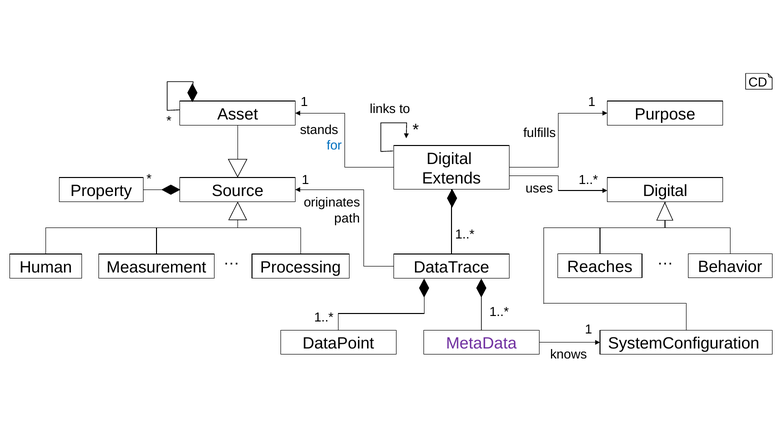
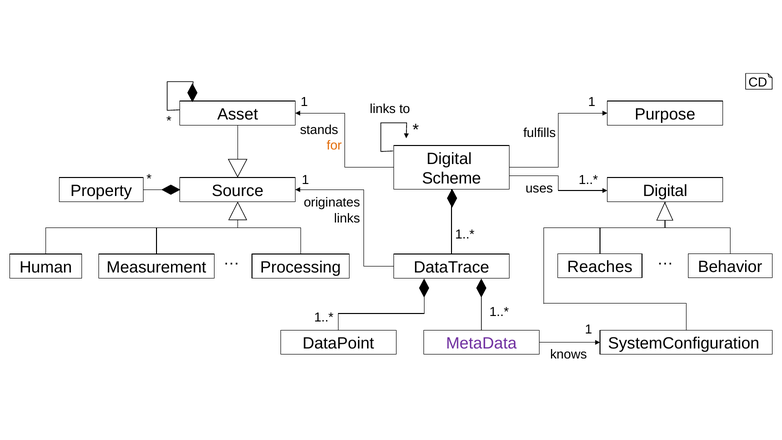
for colour: blue -> orange (334, 145)
Extends: Extends -> Scheme (452, 178)
path: path -> links (347, 218)
